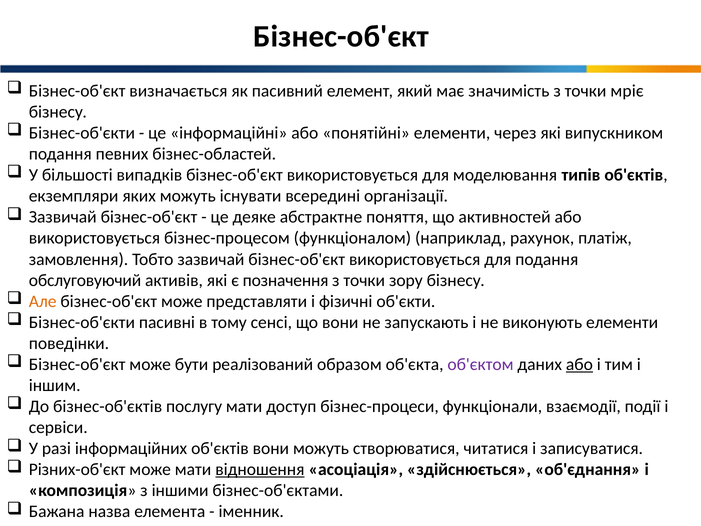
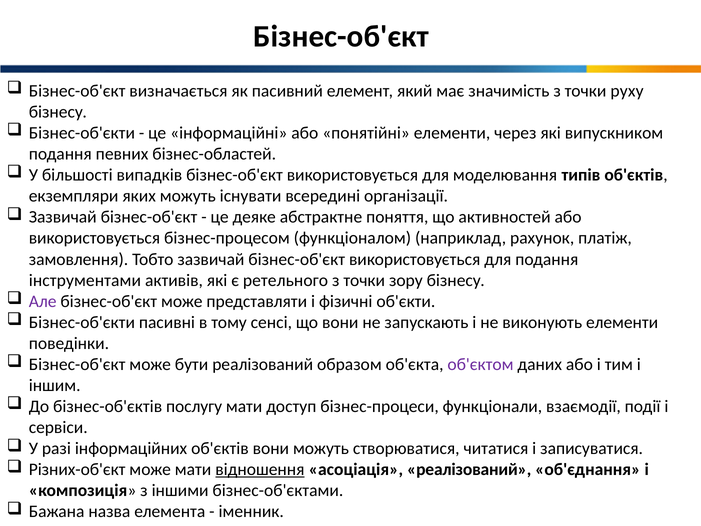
мріє: мріє -> руху (627, 91)
обслуговуючий: обслуговуючий -> інструментами (85, 280)
позначення: позначення -> ретельного (285, 280)
Але colour: orange -> purple (43, 301)
або underline: present -> none (579, 364)
асоціація здійснюється: здійснюється -> реалізований (469, 469)
